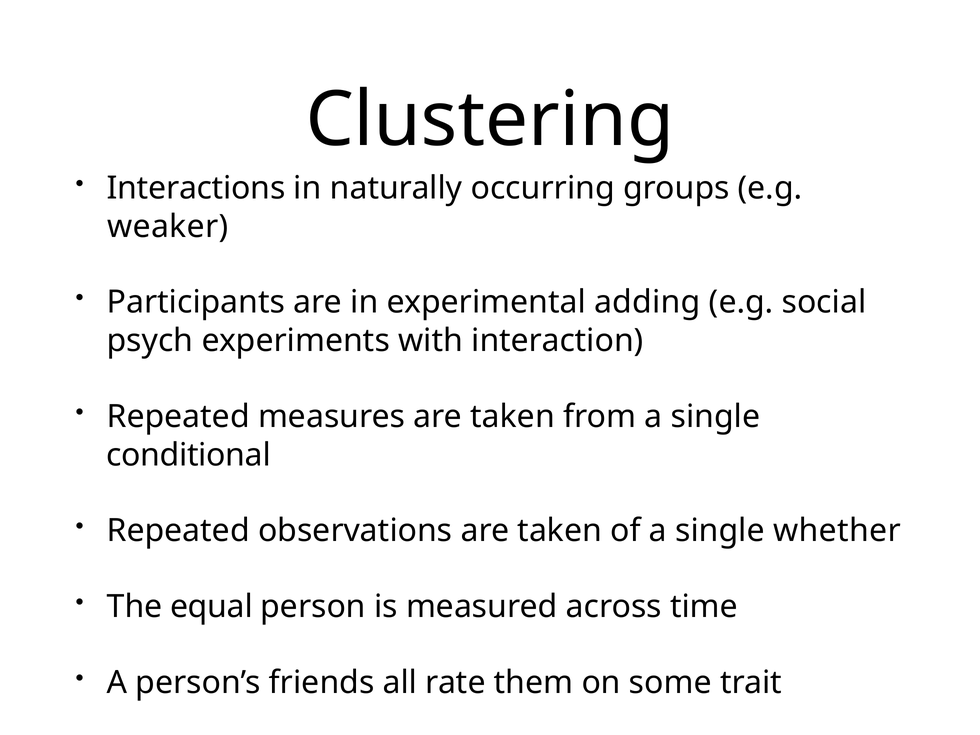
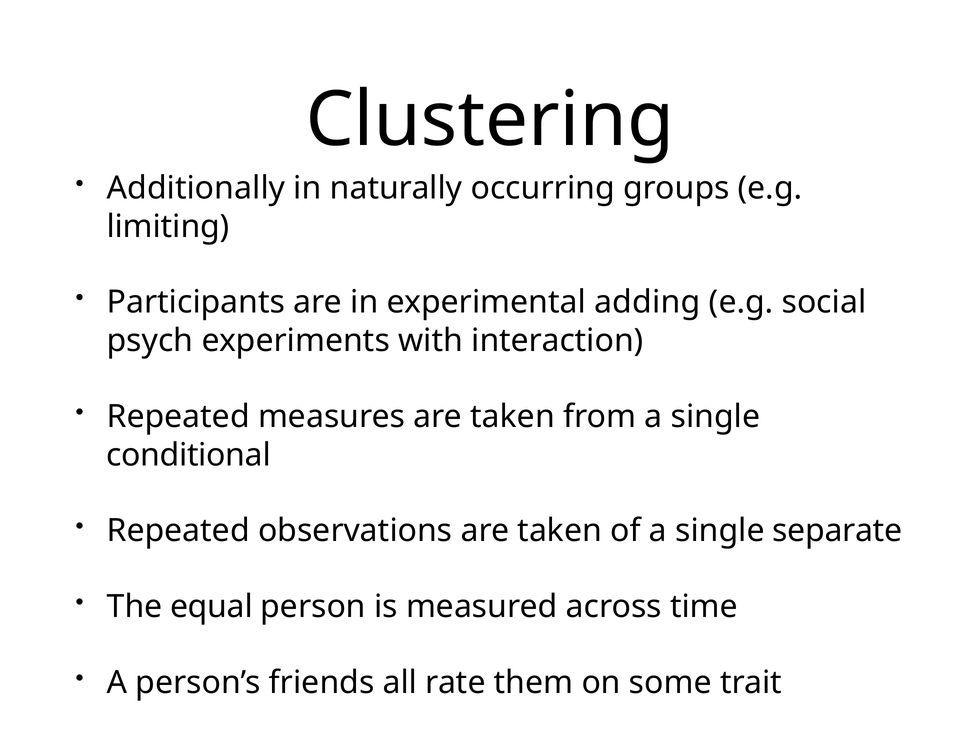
Interactions: Interactions -> Additionally (196, 188)
weaker: weaker -> limiting (168, 227)
whether: whether -> separate (837, 531)
